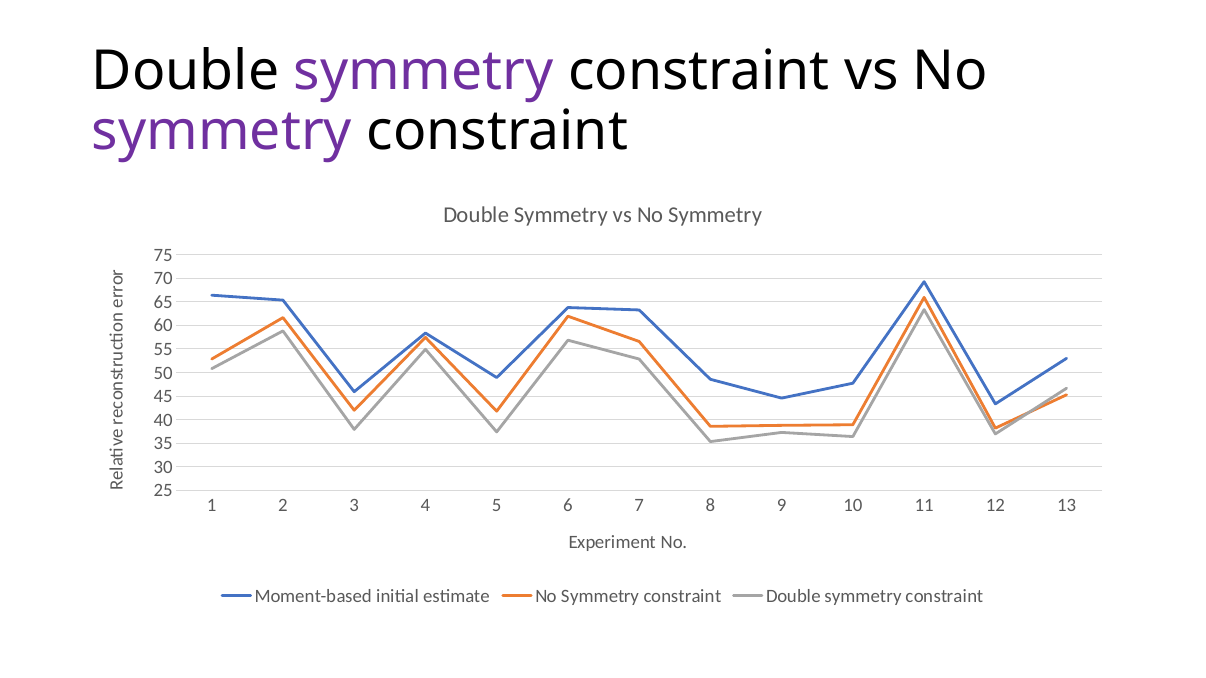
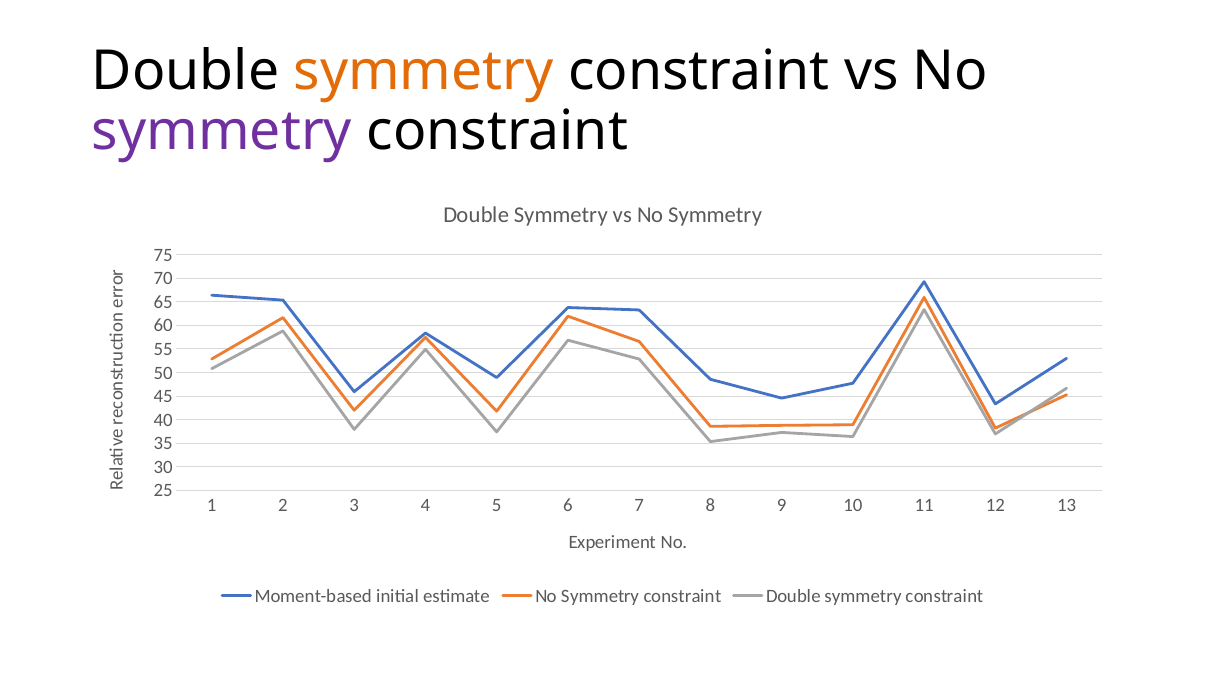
symmetry colour: purple -> orange (424, 71)
